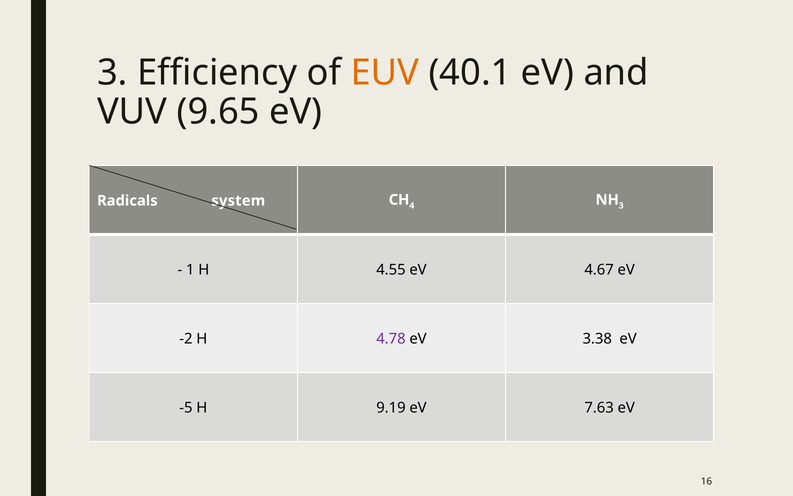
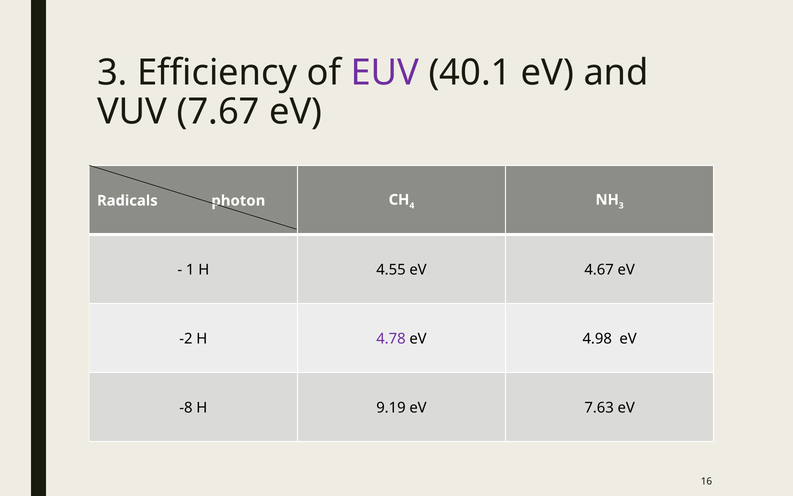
EUV colour: orange -> purple (385, 73)
9.65: 9.65 -> 7.67 (218, 111)
system: system -> photon (238, 201)
3.38: 3.38 -> 4.98 (597, 339)
-5: -5 -> -8 (186, 408)
